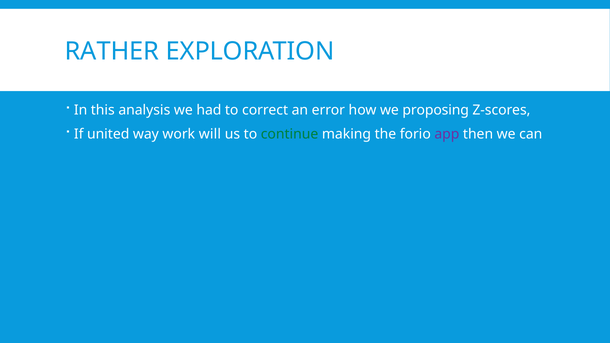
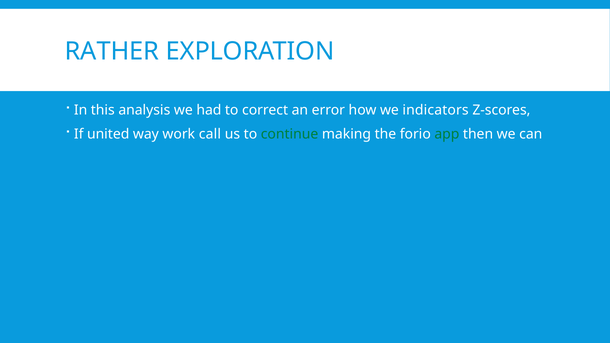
proposing: proposing -> indicators (436, 110)
will: will -> call (210, 134)
app colour: purple -> green (447, 134)
